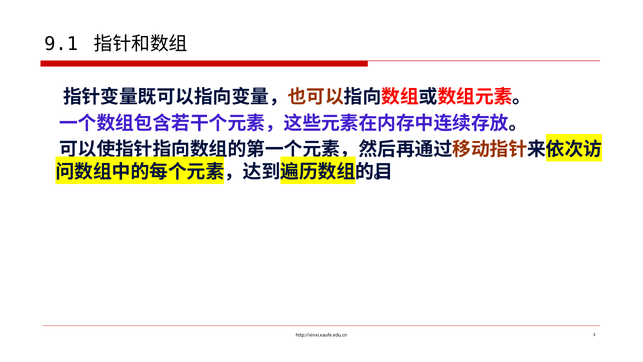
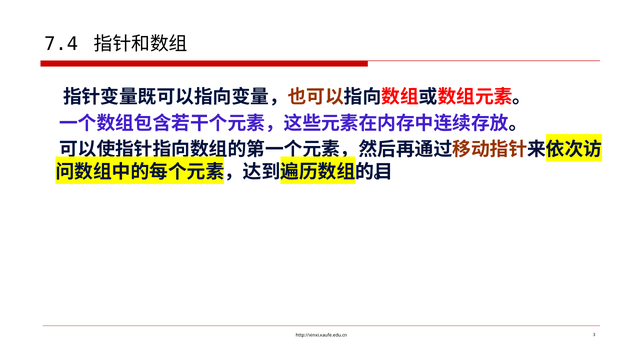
9.1: 9.1 -> 7.4 (61, 44)
